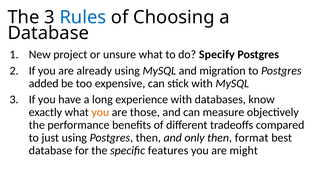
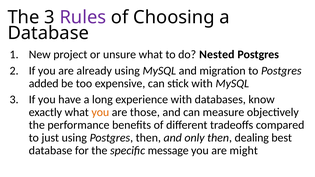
Rules colour: blue -> purple (83, 17)
Specify: Specify -> Nested (217, 55)
format: format -> dealing (252, 138)
features: features -> message (168, 151)
